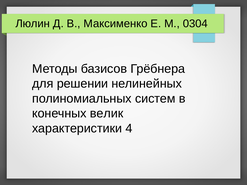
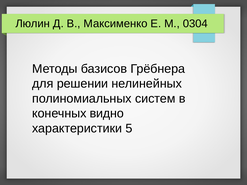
велик: велик -> видно (107, 114)
4: 4 -> 5 (129, 129)
